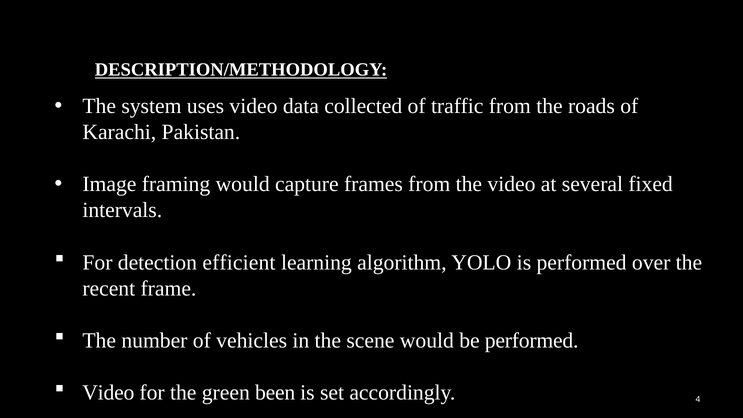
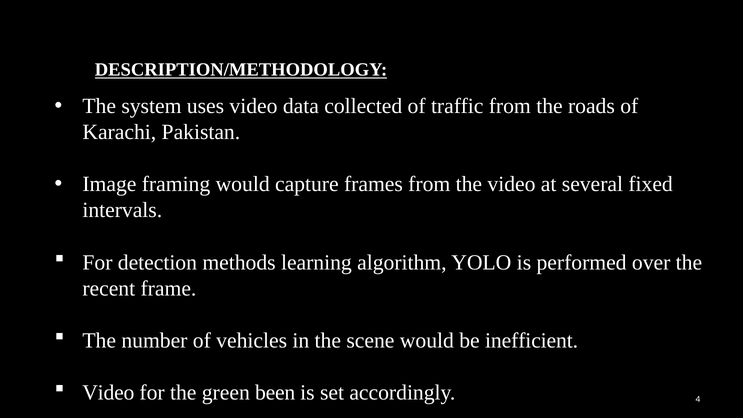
efficient: efficient -> methods (239, 262)
be performed: performed -> inefficient (532, 340)
